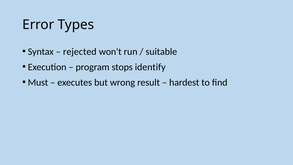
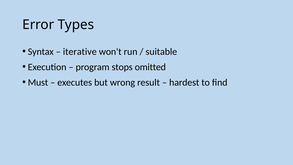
rejected: rejected -> iterative (80, 52)
identify: identify -> omitted (150, 67)
